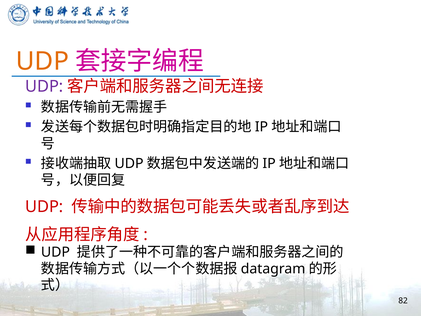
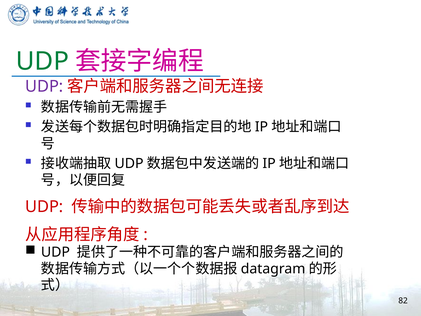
UDP colour: orange -> green (42, 61)
